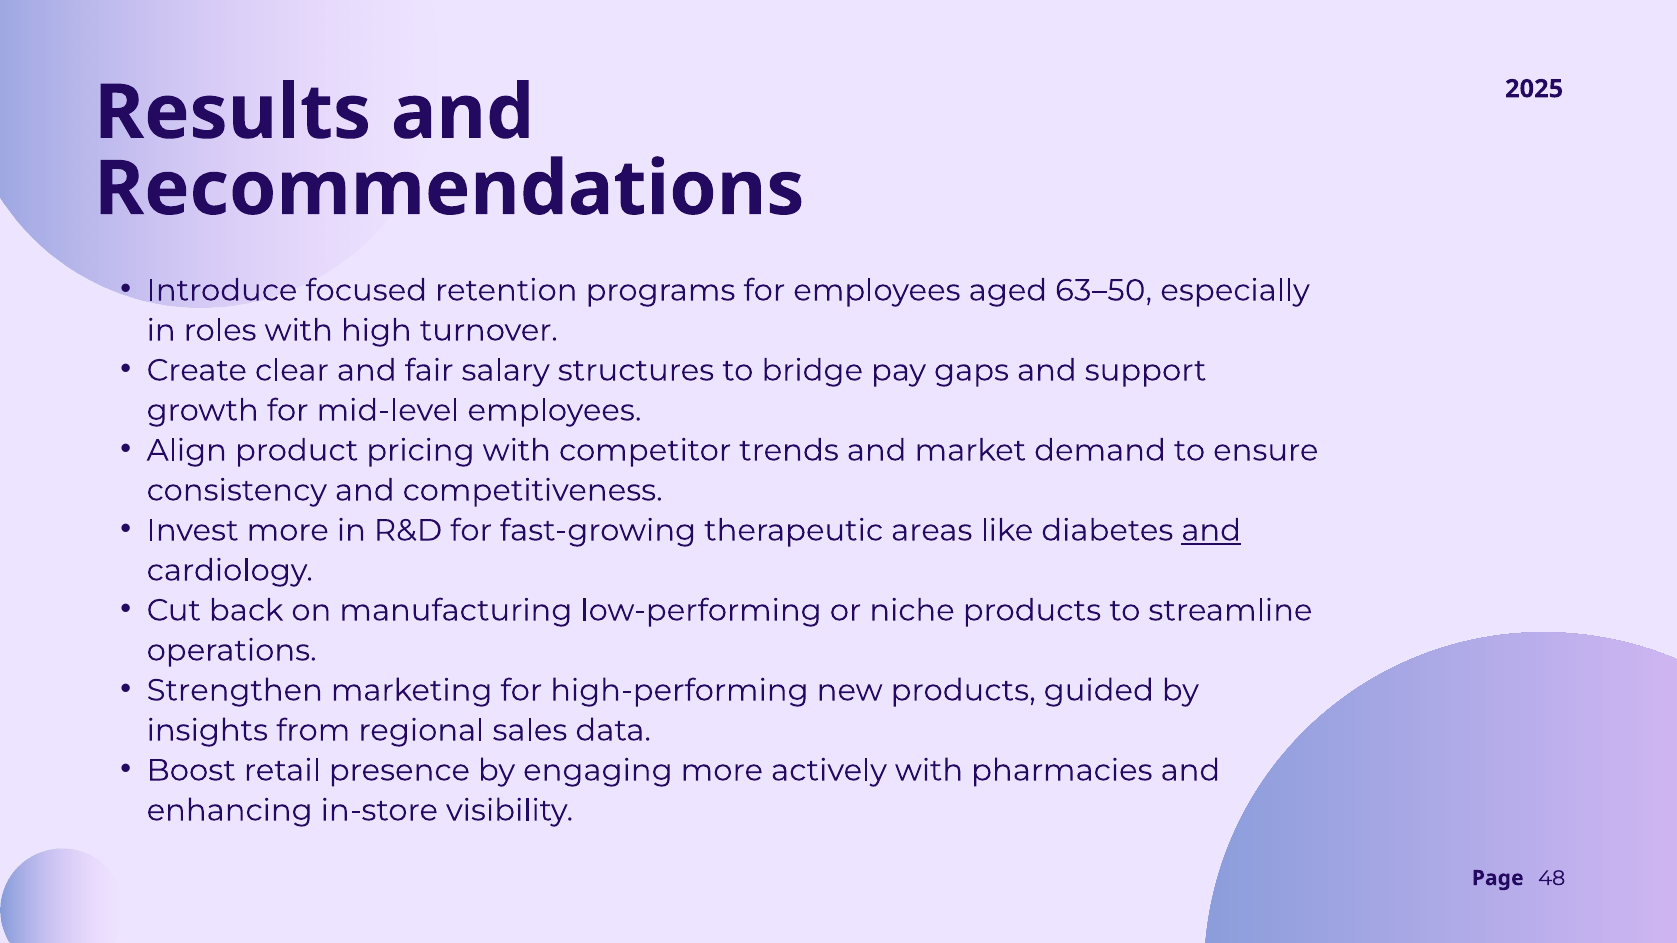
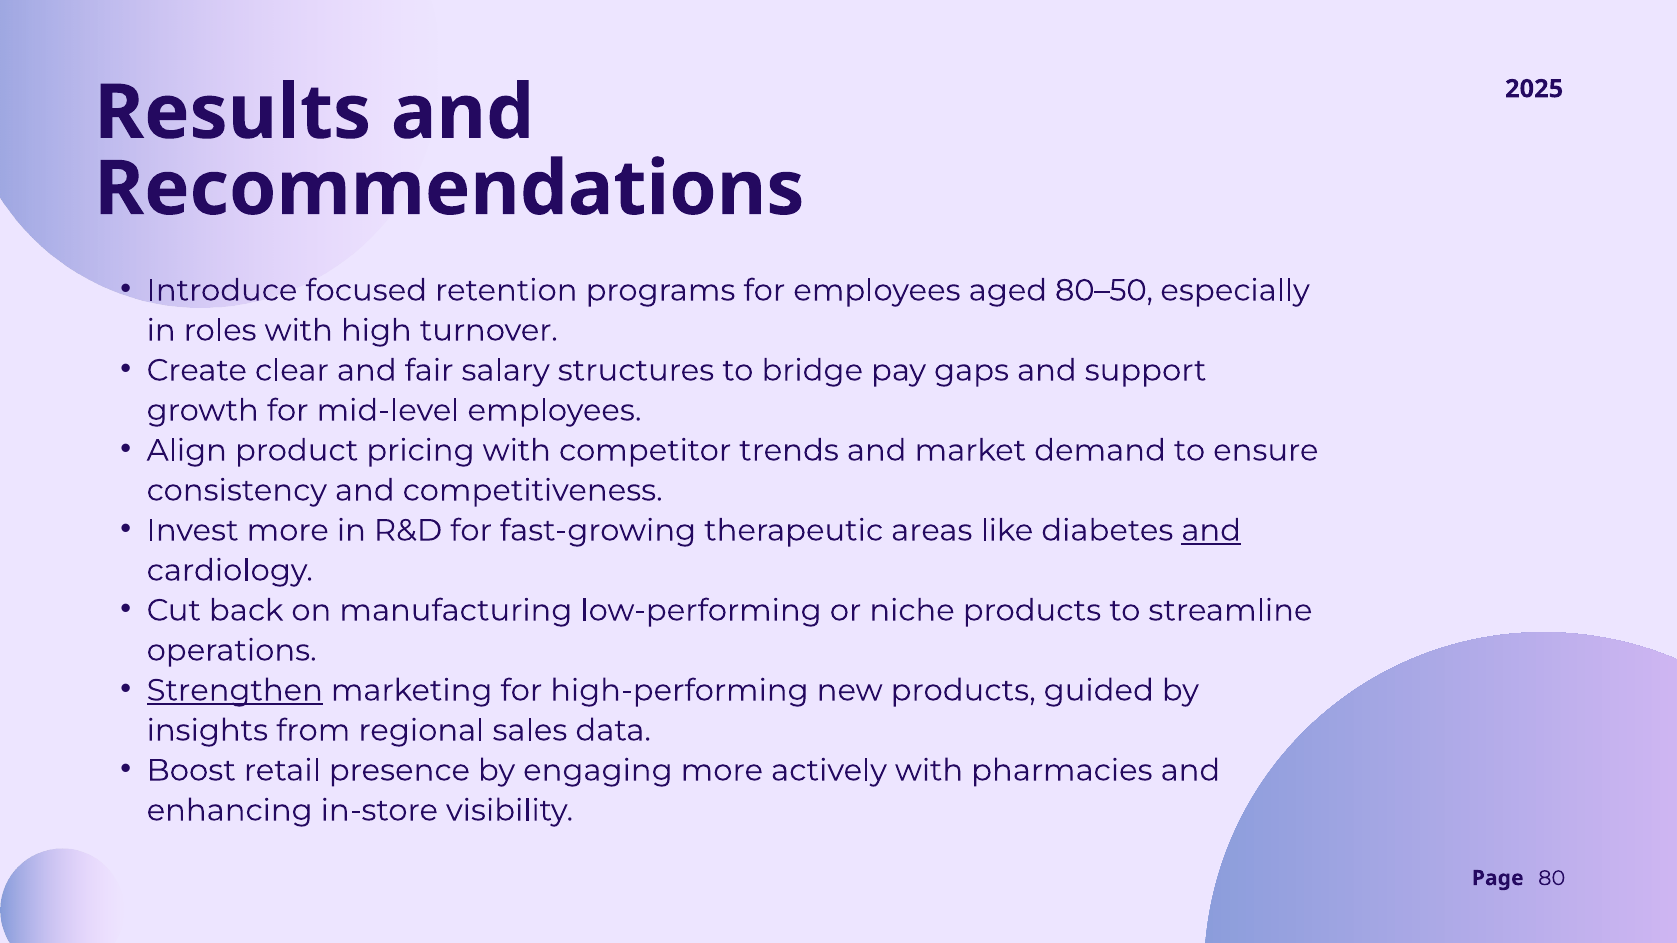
63–50: 63–50 -> 80–50 (1104, 291)
Strengthen underline: none -> present (235, 691)
48: 48 -> 80 (1552, 878)
